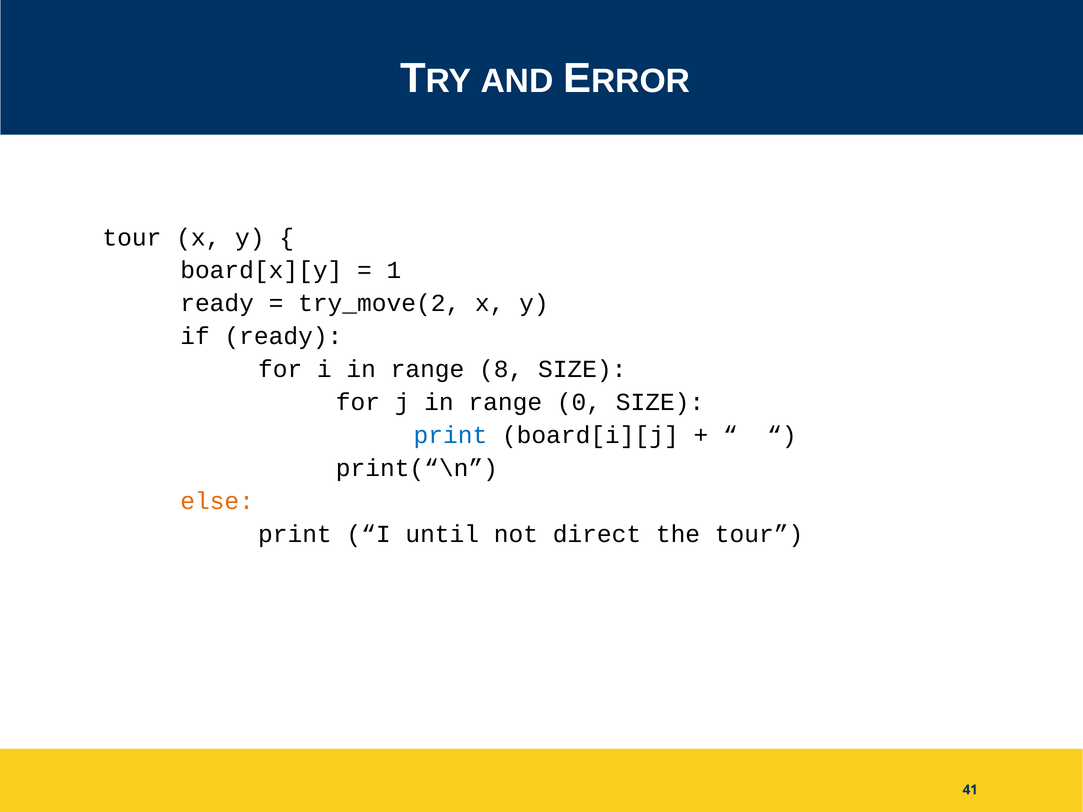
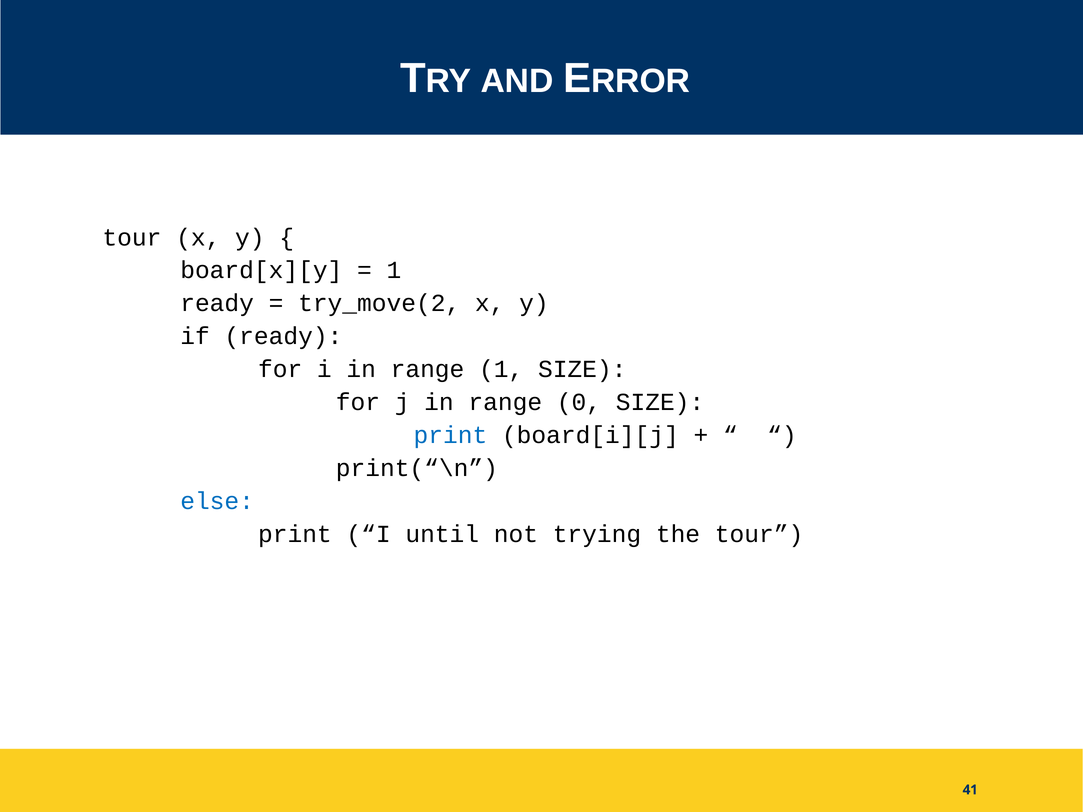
range 8: 8 -> 1 (501, 369)
else colour: orange -> blue (217, 501)
direct: direct -> trying (597, 534)
